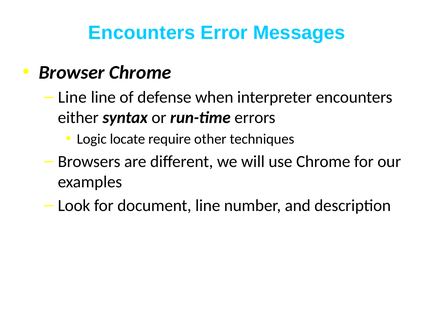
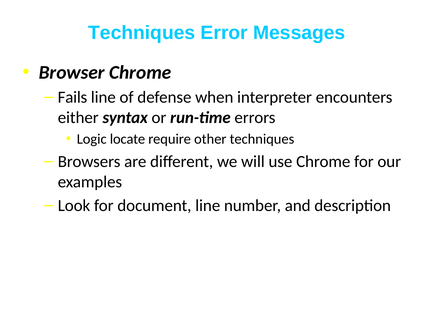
Encounters: Encounters -> Techniques (142, 33)
Line: Line -> Fails (72, 97)
